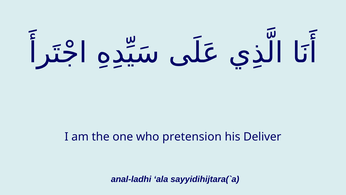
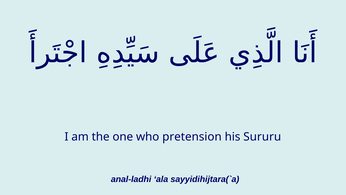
Deliver: Deliver -> Sururu (262, 137)
